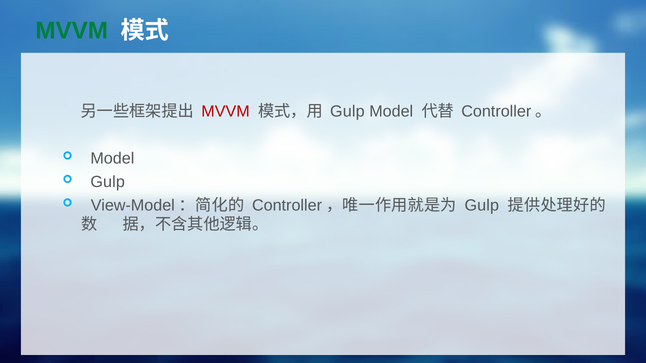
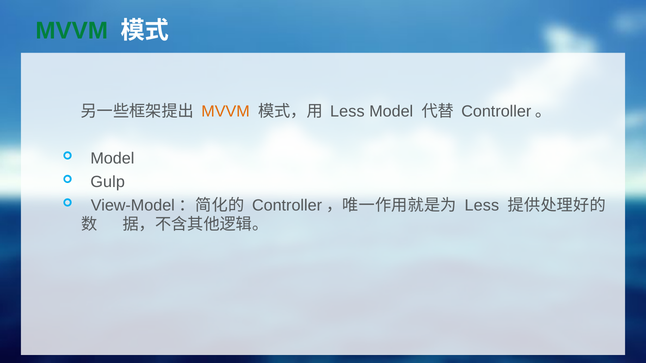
MVVM colour: red -> orange (226, 112)
Gulp: Gulp -> Less (347, 112)
Gulp: Gulp -> Less (482, 205)
